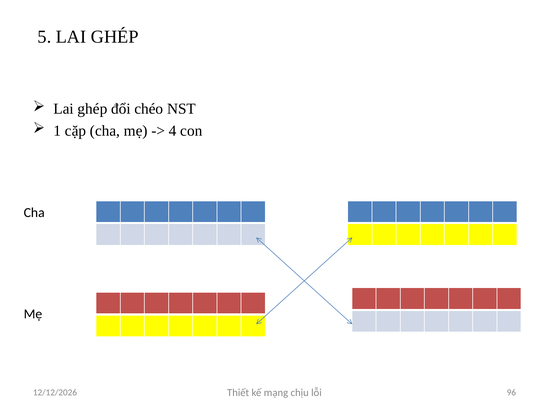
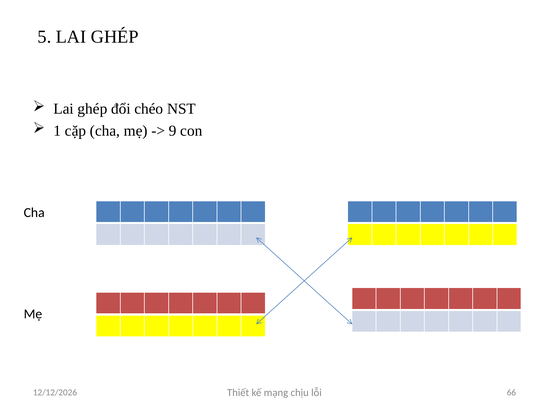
4: 4 -> 9 (173, 131)
96: 96 -> 66 (511, 393)
